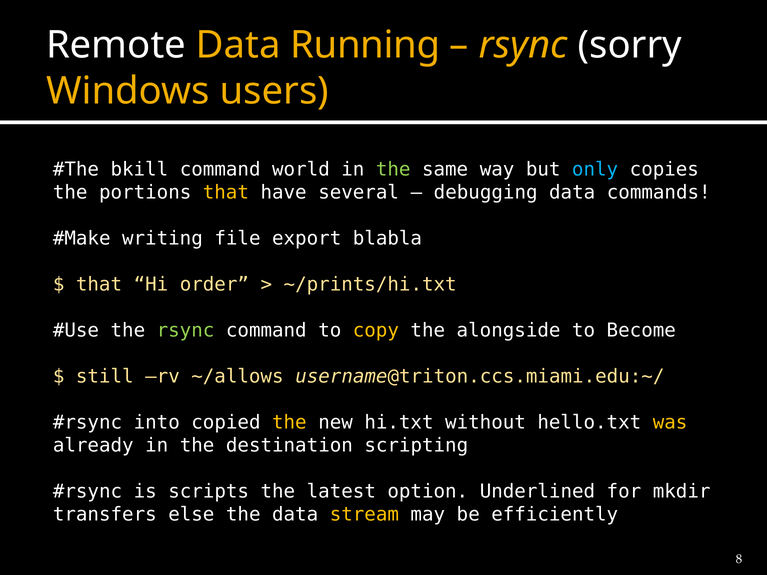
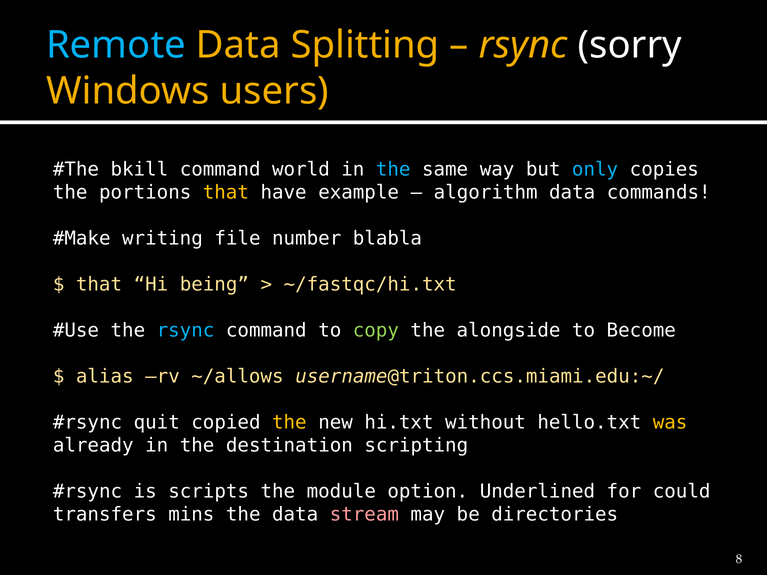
Remote colour: white -> light blue (116, 45)
Running: Running -> Splitting (365, 45)
the colour: light green -> light blue (393, 169)
several: several -> example (359, 192)
debugging: debugging -> algorithm (486, 192)
export: export -> number (307, 238)
order: order -> being (214, 284)
~/prints/hi.txt: ~/prints/hi.txt -> ~/fastqc/hi.txt (370, 284)
rsync colour: light green -> light blue (185, 330)
copy colour: yellow -> light green (376, 330)
still: still -> alias (105, 377)
into: into -> quit (157, 423)
latest: latest -> module (341, 492)
mkdir: mkdir -> could (682, 492)
else: else -> mins (191, 515)
stream colour: yellow -> pink (364, 515)
efficiently: efficiently -> directories (555, 515)
